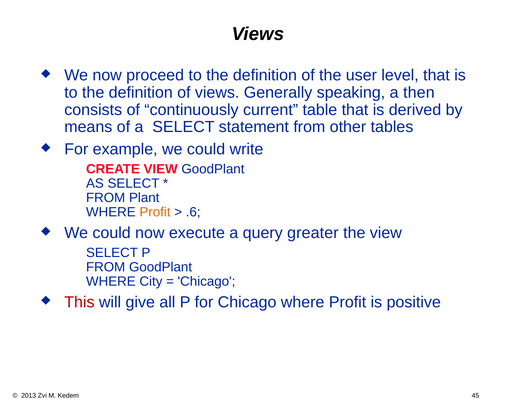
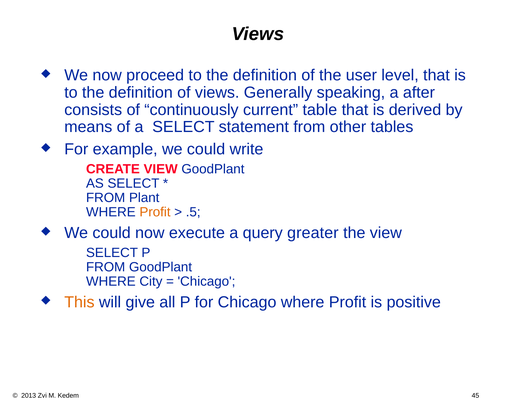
then: then -> after (419, 92)
.6: .6 -> .5 (193, 212)
This colour: red -> orange (79, 302)
